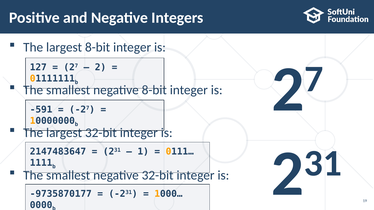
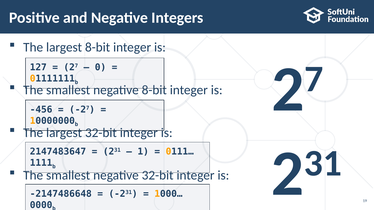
2: 2 -> 0 (100, 68)
-591: -591 -> -456 (41, 110)
-9735870177: -9735870177 -> -2147486648 (61, 194)
